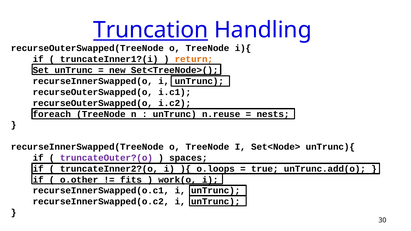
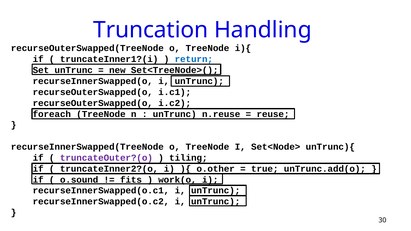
Truncation underline: present -> none (151, 30)
return colour: orange -> blue (194, 59)
nests: nests -> reuse (273, 114)
spaces: spaces -> tiling (188, 158)
o.loops: o.loops -> o.other (216, 169)
o.other: o.other -> o.sound (79, 180)
